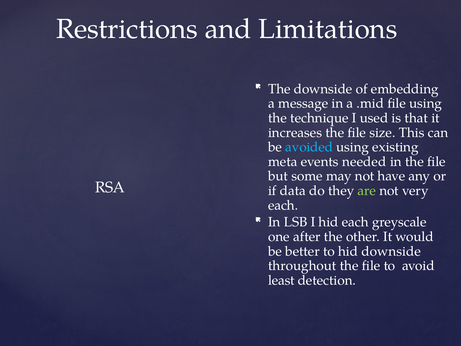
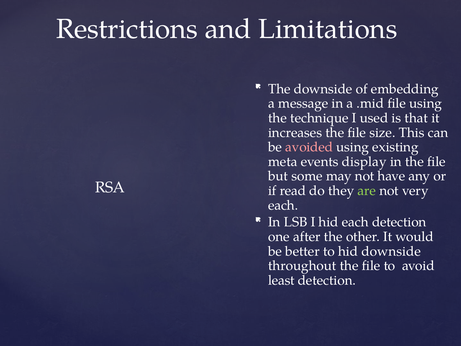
avoided colour: light blue -> pink (309, 147)
needed: needed -> display (364, 162)
data: data -> read (293, 191)
each greyscale: greyscale -> detection (399, 222)
